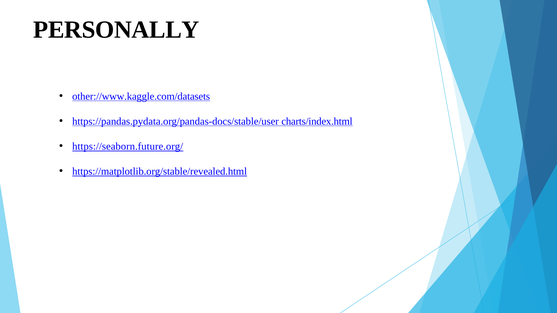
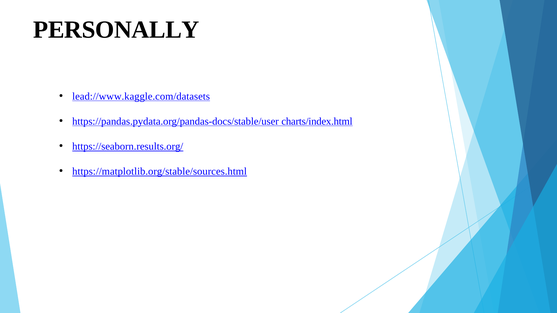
other://www.kaggle.com/datasets: other://www.kaggle.com/datasets -> lead://www.kaggle.com/datasets (141, 96)
https://seaborn.future.org/: https://seaborn.future.org/ -> https://seaborn.results.org/ (128, 146)
https://matplotlib.org/stable/revealed.html: https://matplotlib.org/stable/revealed.html -> https://matplotlib.org/stable/sources.html (160, 172)
